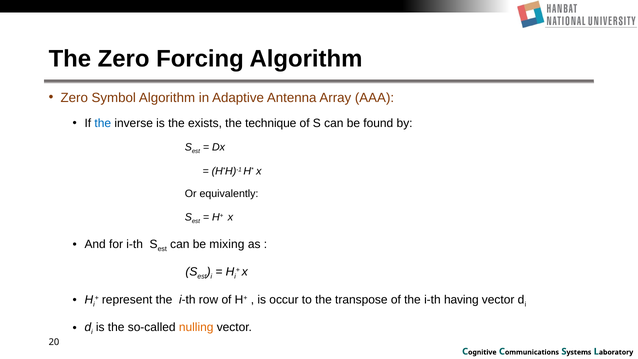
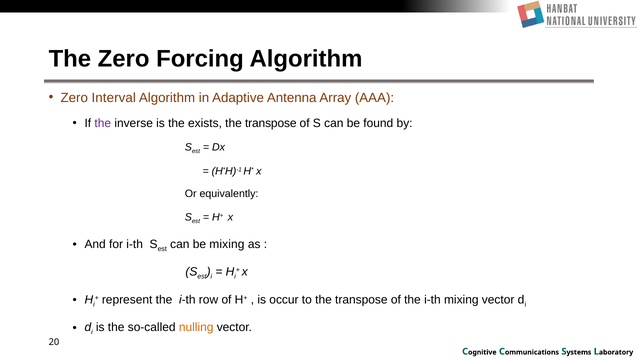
Symbol: Symbol -> Interval (114, 98)
the colour: blue -> purple (103, 123)
exists the technique: technique -> transpose (271, 123)
i-th having: having -> mixing (461, 300)
